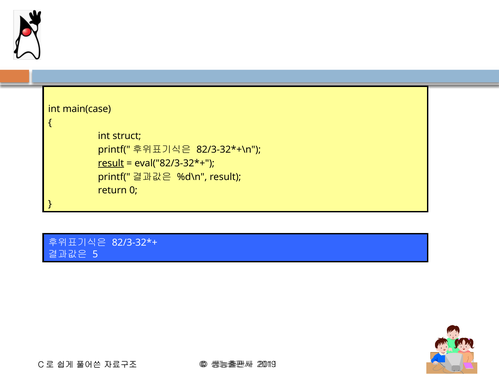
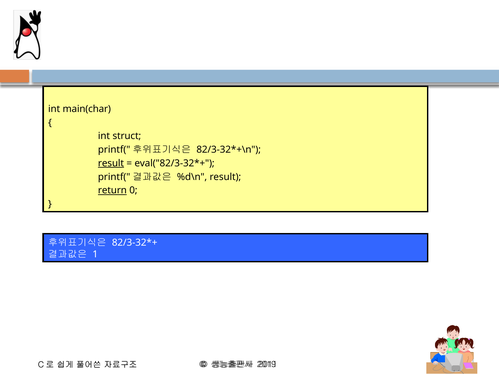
main(case: main(case -> main(char (87, 109)
return underline: none -> present (112, 191)
5: 5 -> 1 (95, 254)
